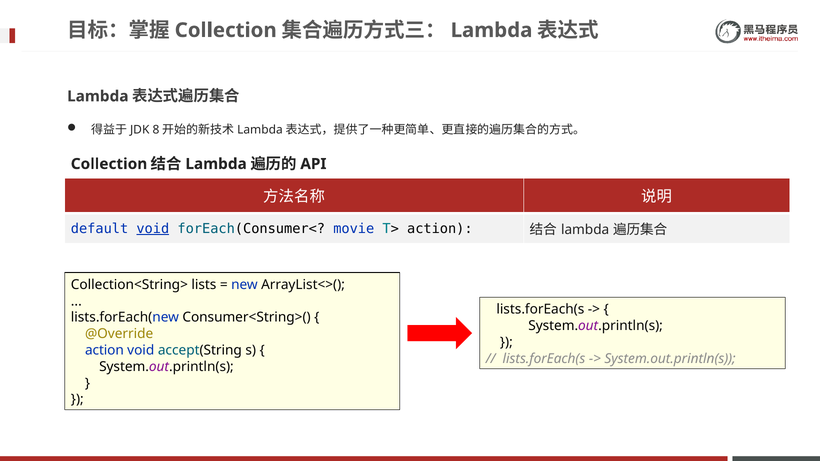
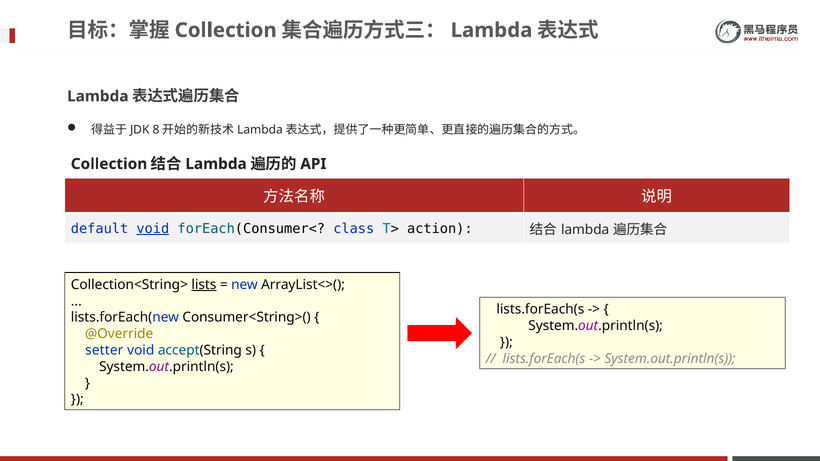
movie: movie -> class (354, 229)
lists underline: none -> present (204, 285)
action: action -> setter (104, 350)
